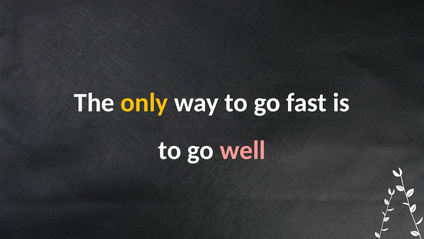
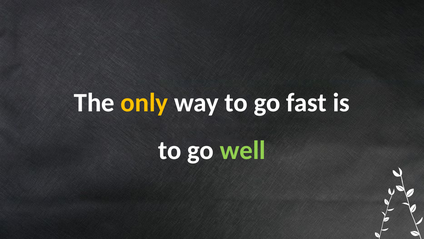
well colour: pink -> light green (243, 150)
